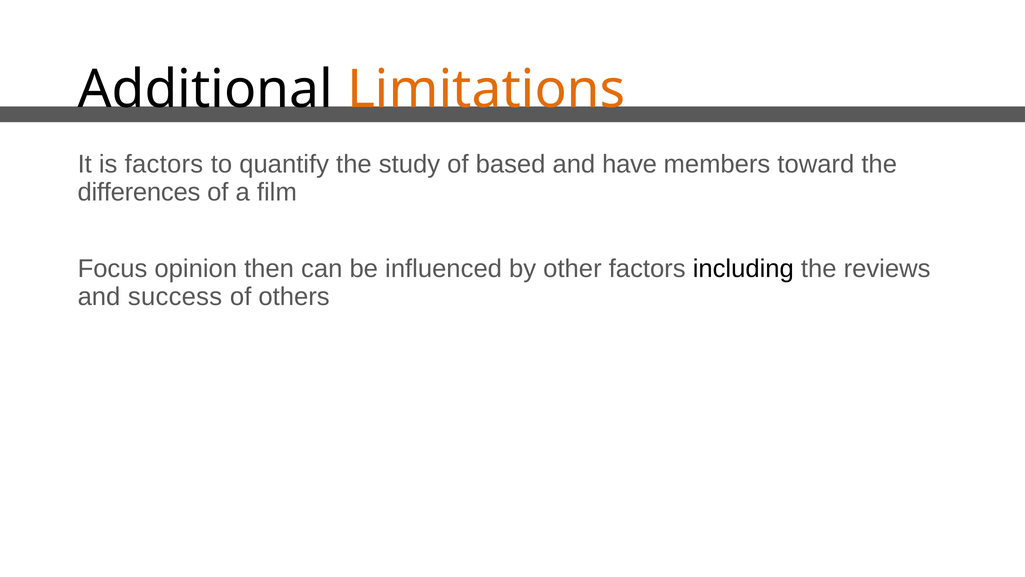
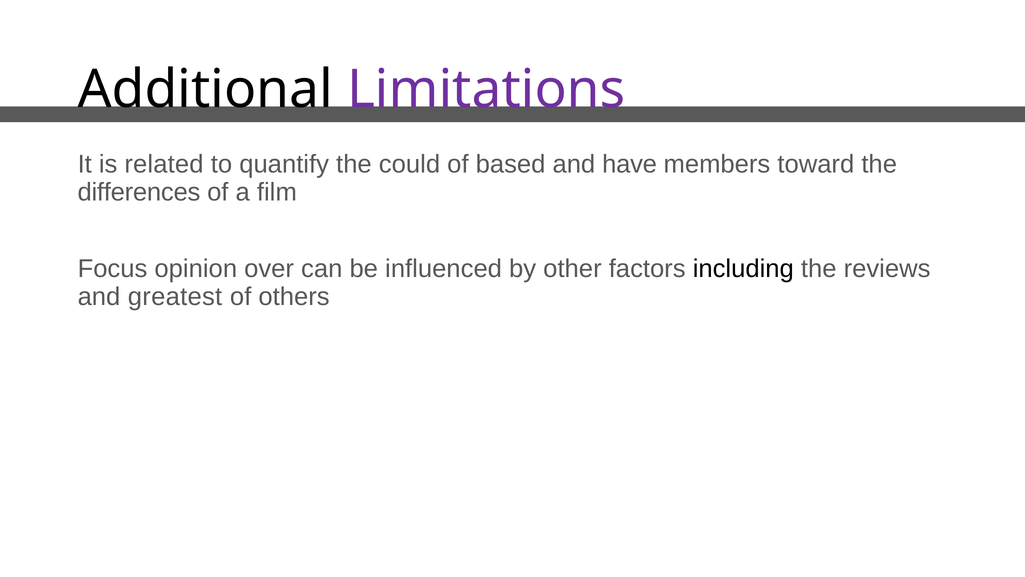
Limitations colour: orange -> purple (486, 89)
is factors: factors -> related (164, 164)
study: study -> could (410, 164)
then: then -> over (269, 269)
success: success -> greatest (175, 296)
